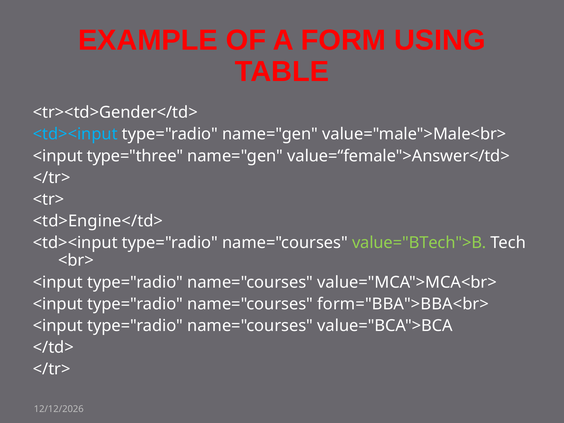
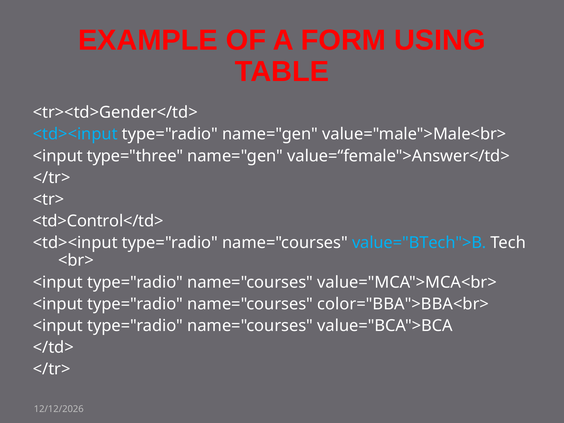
<td>Engine</td>: <td>Engine</td> -> <td>Control</td> (98, 221)
value="BTech">B colour: light green -> light blue (419, 243)
form="BBA">BBA<br>: form="BBA">BBA<br> -> color="BBA">BBA<br> (403, 304)
